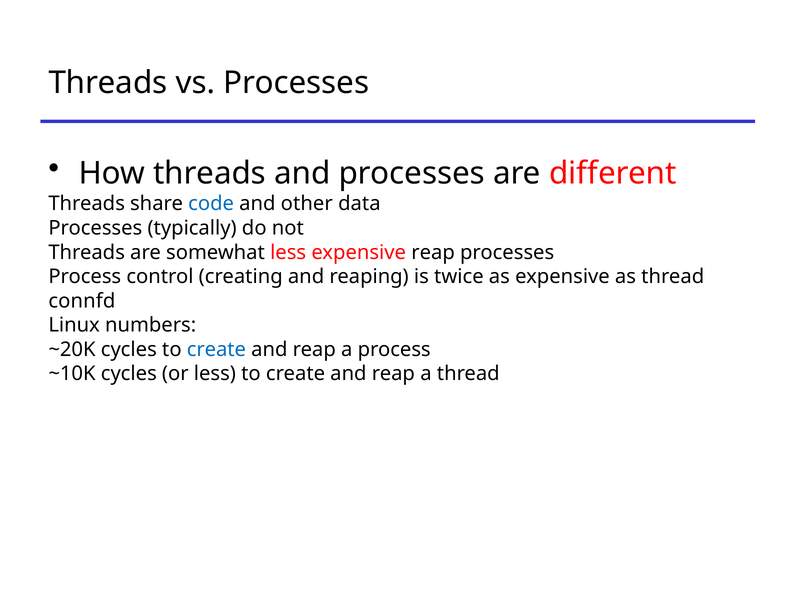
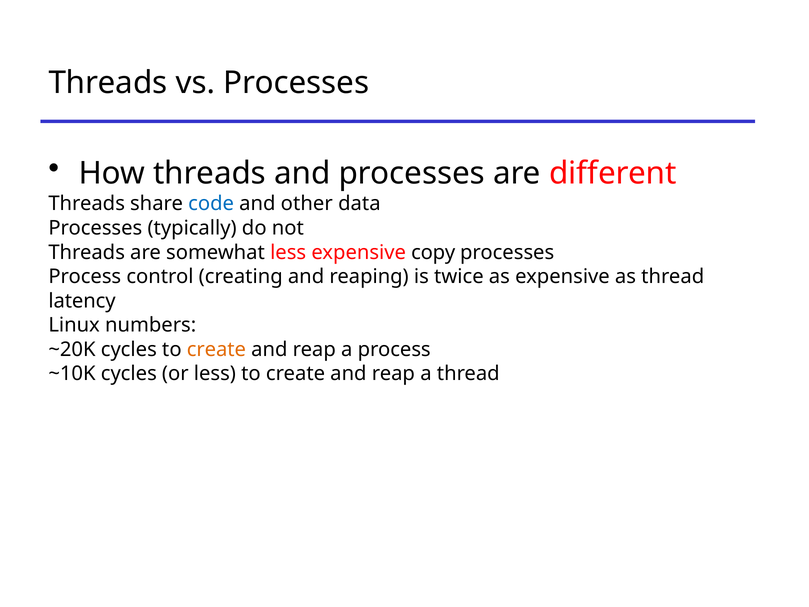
expensive reap: reap -> copy (433, 252)
connfd: connfd -> latency (82, 301)
create colour: blue -> orange (216, 349)
